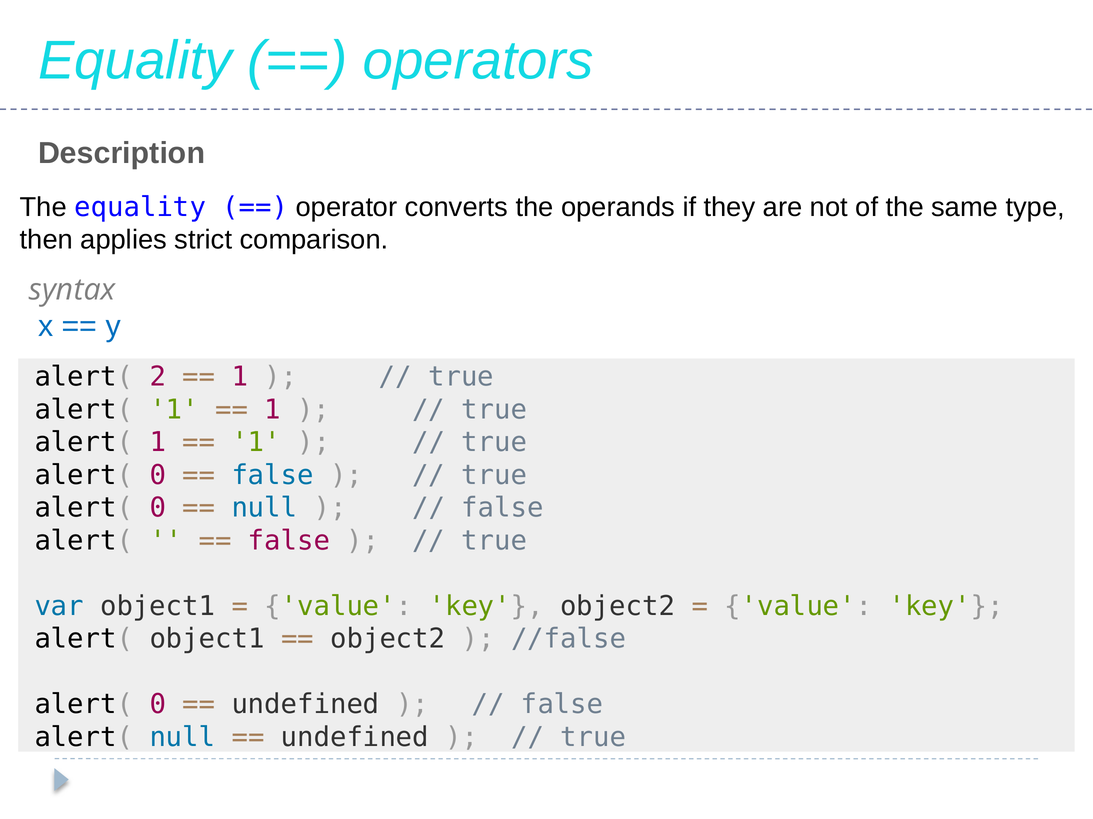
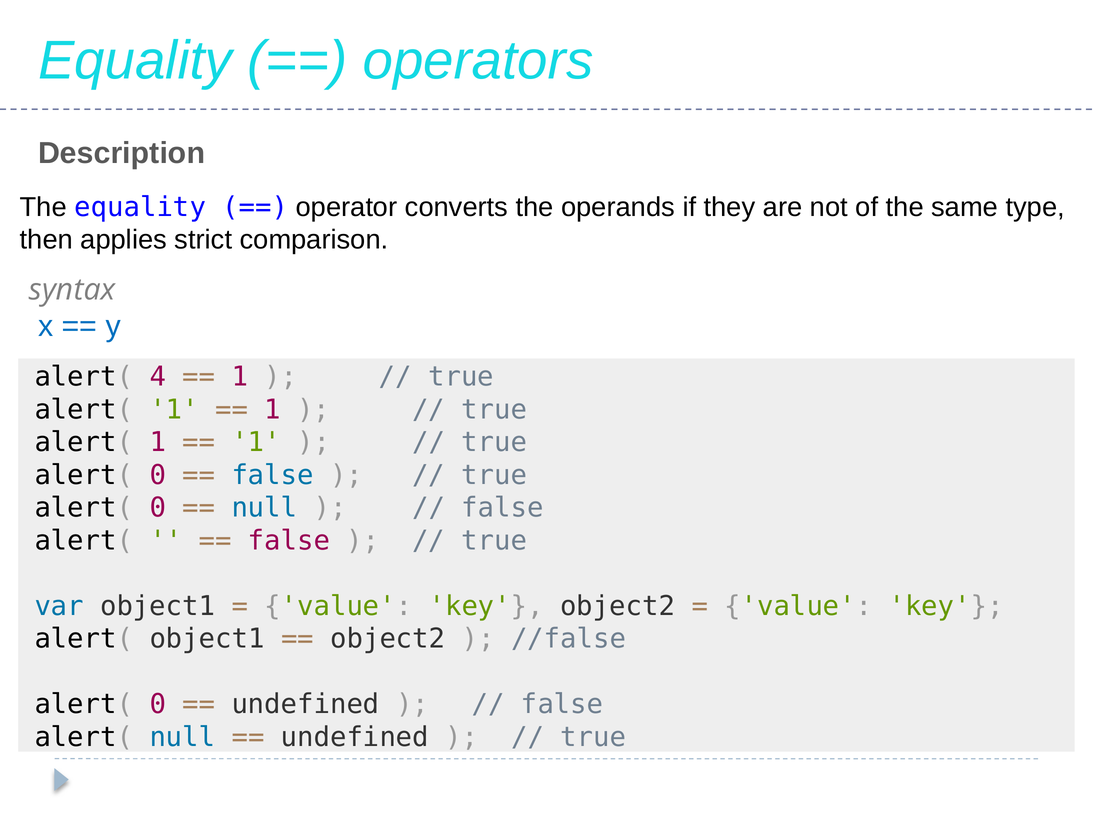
2: 2 -> 4 (158, 377)
